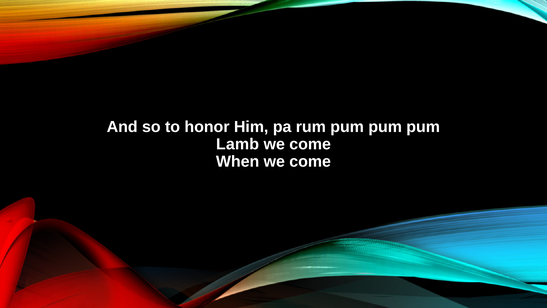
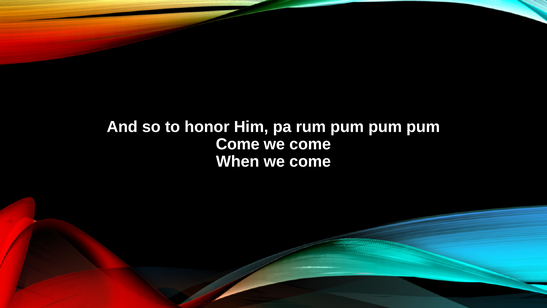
Lamb: Lamb -> Come (238, 144)
